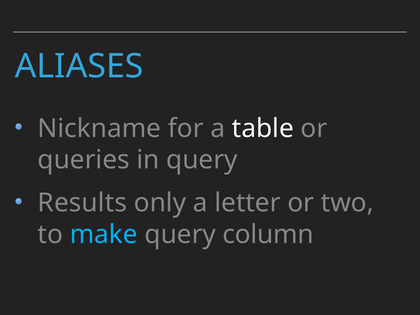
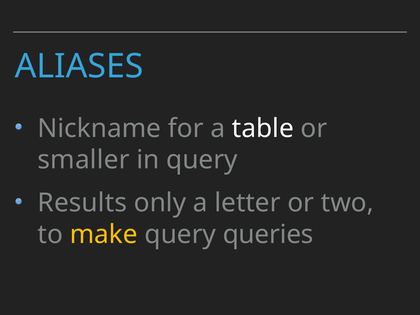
queries: queries -> smaller (84, 160)
make colour: light blue -> yellow (104, 234)
column: column -> queries (268, 234)
